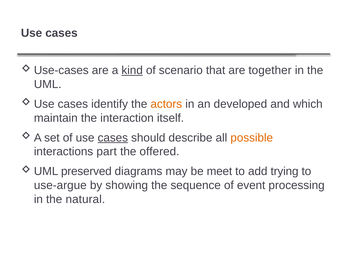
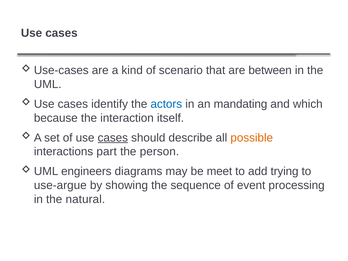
kind underline: present -> none (132, 70)
together: together -> between (270, 70)
actors colour: orange -> blue (166, 104)
developed: developed -> mandating (240, 104)
maintain: maintain -> because (56, 118)
offered: offered -> person (159, 152)
preserved: preserved -> engineers (86, 171)
